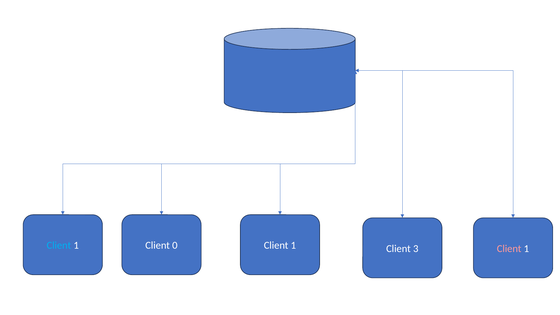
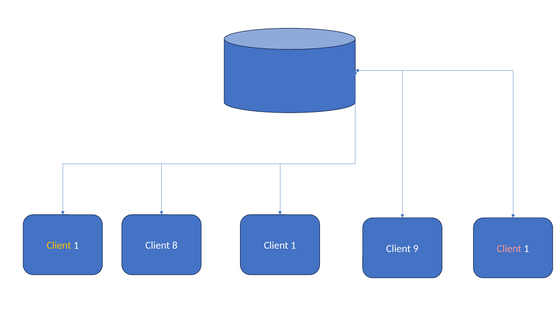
Client colour: light blue -> yellow (59, 245)
0: 0 -> 8 (175, 245)
3: 3 -> 9 (416, 249)
